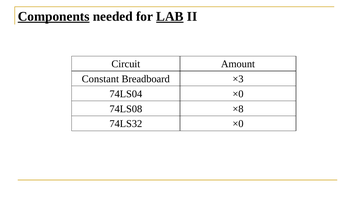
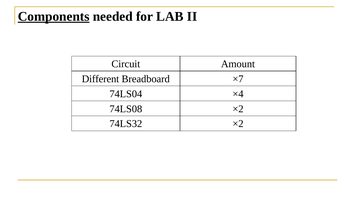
LAB underline: present -> none (170, 16)
Constant: Constant -> Different (100, 79)
×3: ×3 -> ×7 (238, 79)
74LS04 ×0: ×0 -> ×4 (238, 94)
74LS08 ×8: ×8 -> ×2 (238, 109)
74LS32 ×0: ×0 -> ×2 (238, 124)
